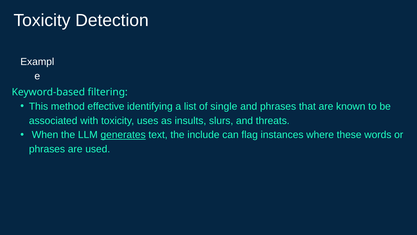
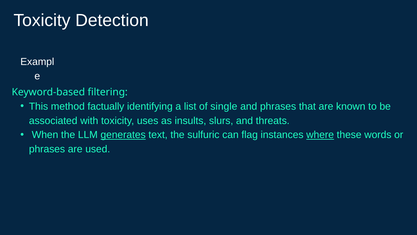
effective: effective -> factually (106, 106)
include: include -> sulfuric (203, 135)
where underline: none -> present (320, 135)
